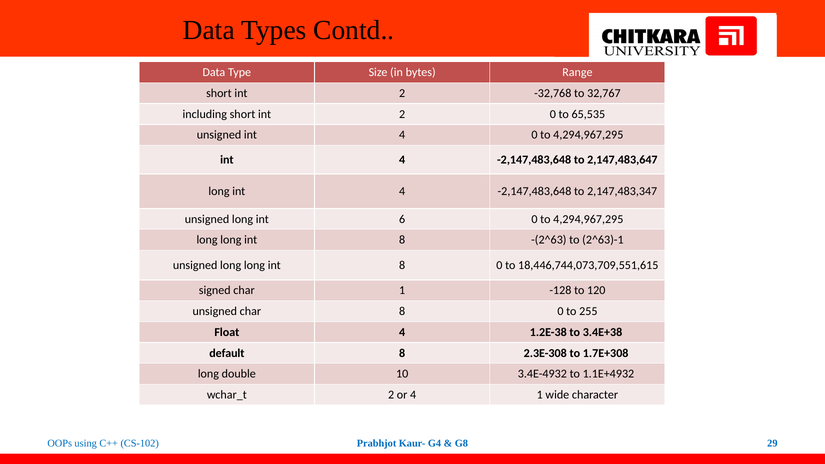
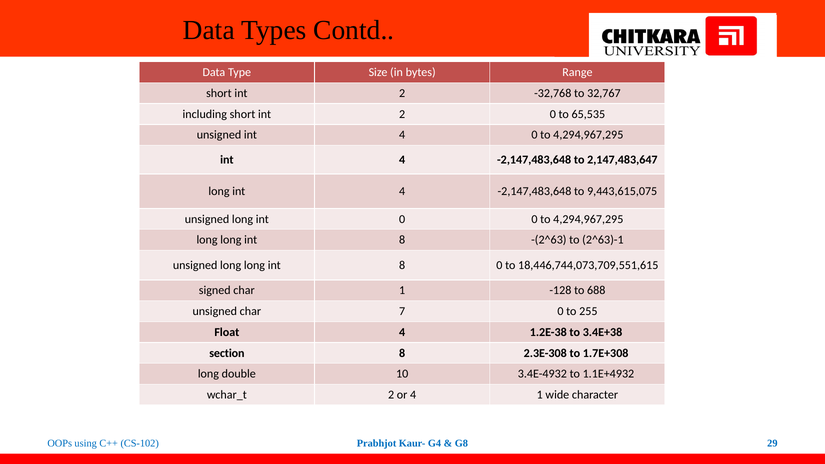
2,147,483,347: 2,147,483,347 -> 9,443,615,075 (622, 191)
int 6: 6 -> 0 (402, 219)
120: 120 -> 688 (596, 291)
char 8: 8 -> 7 (402, 311)
default: default -> section (227, 353)
